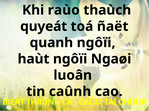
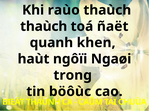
quyeát: quyeát -> thaùch (44, 27)
quanh ngôïi: ngôïi -> khen (96, 43)
luoân: luoân -> trong (73, 76)
caûnh: caûnh -> böôùc (70, 92)
